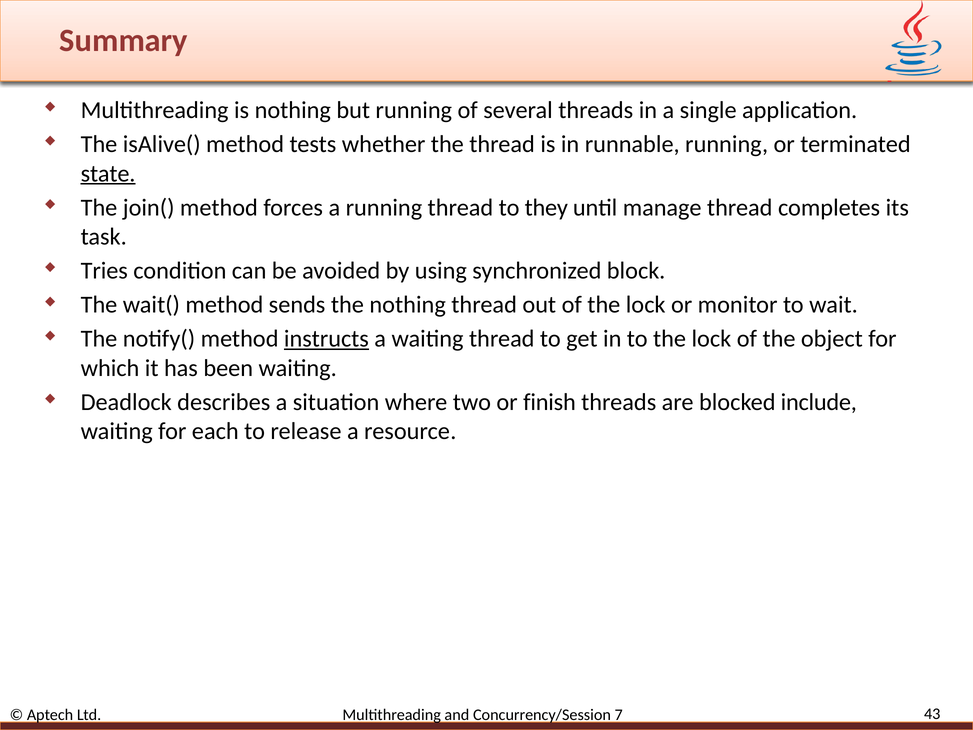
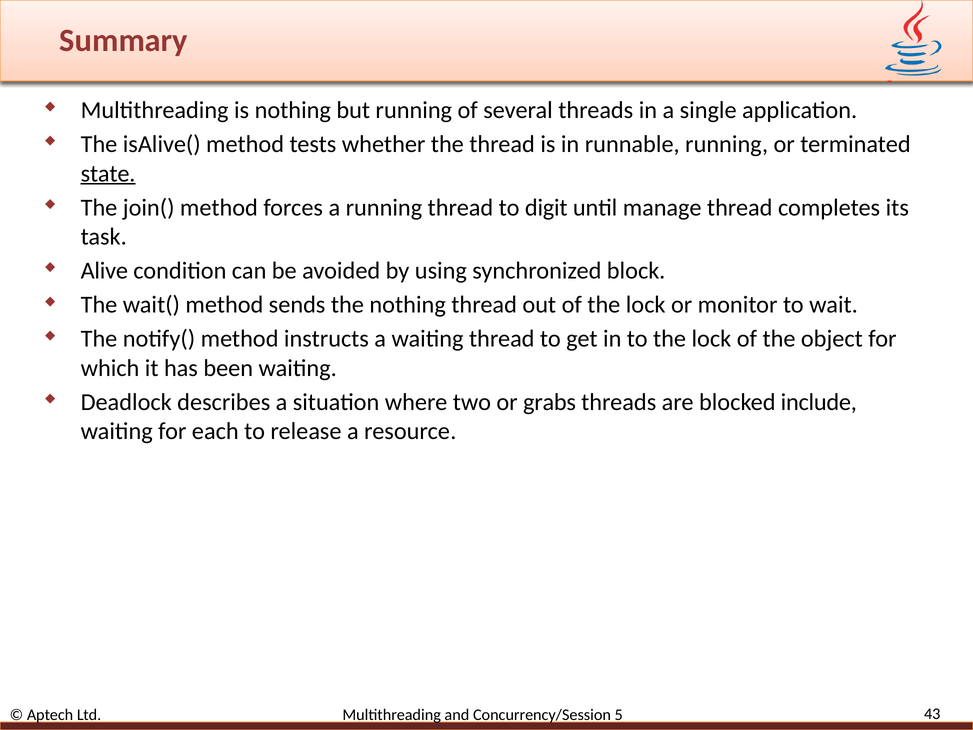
they: they -> digit (546, 207)
Tries: Tries -> Alive (104, 271)
instructs underline: present -> none (326, 339)
finish: finish -> grabs (550, 402)
7: 7 -> 5 (619, 715)
